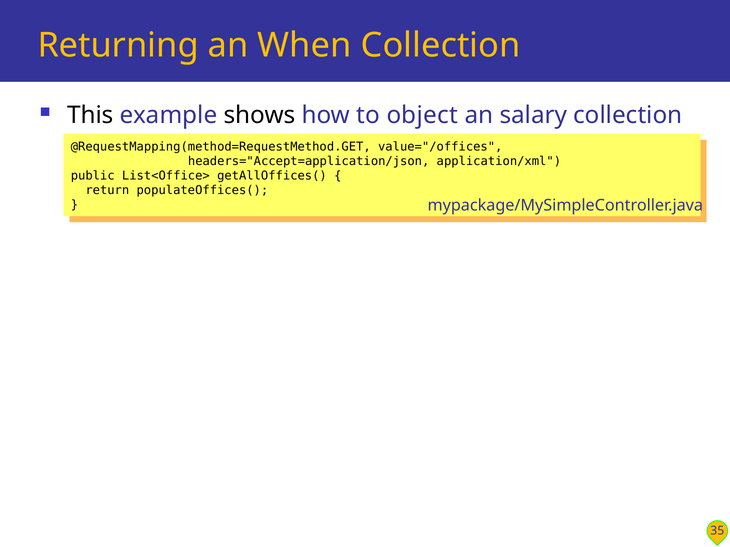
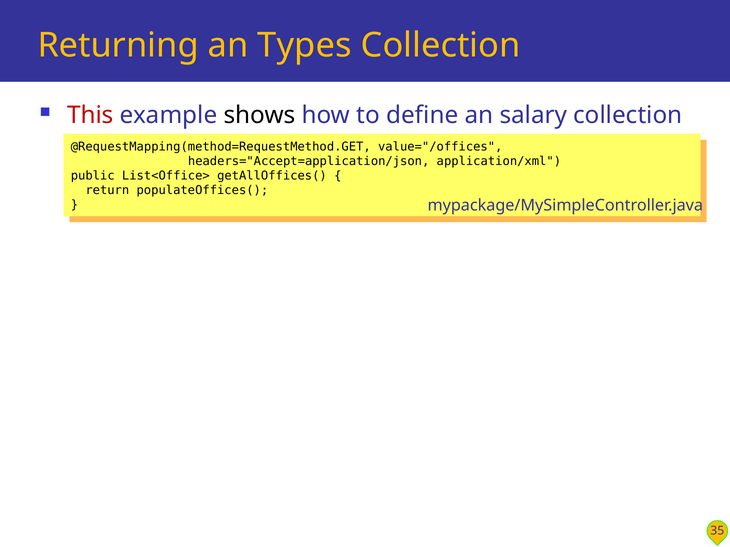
When: When -> Types (305, 46)
This colour: black -> red (90, 116)
object: object -> define (422, 116)
